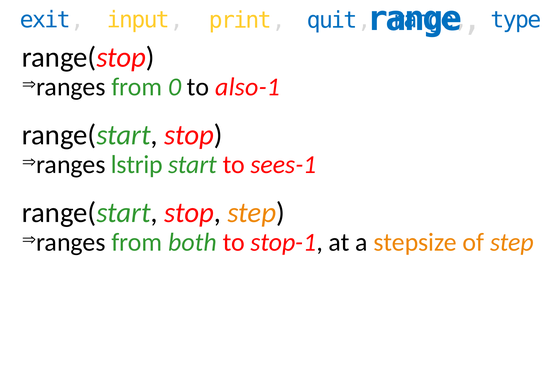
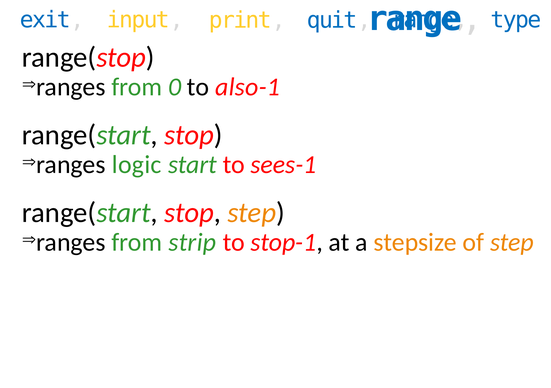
lstrip: lstrip -> logic (137, 165)
both: both -> strip (192, 242)
